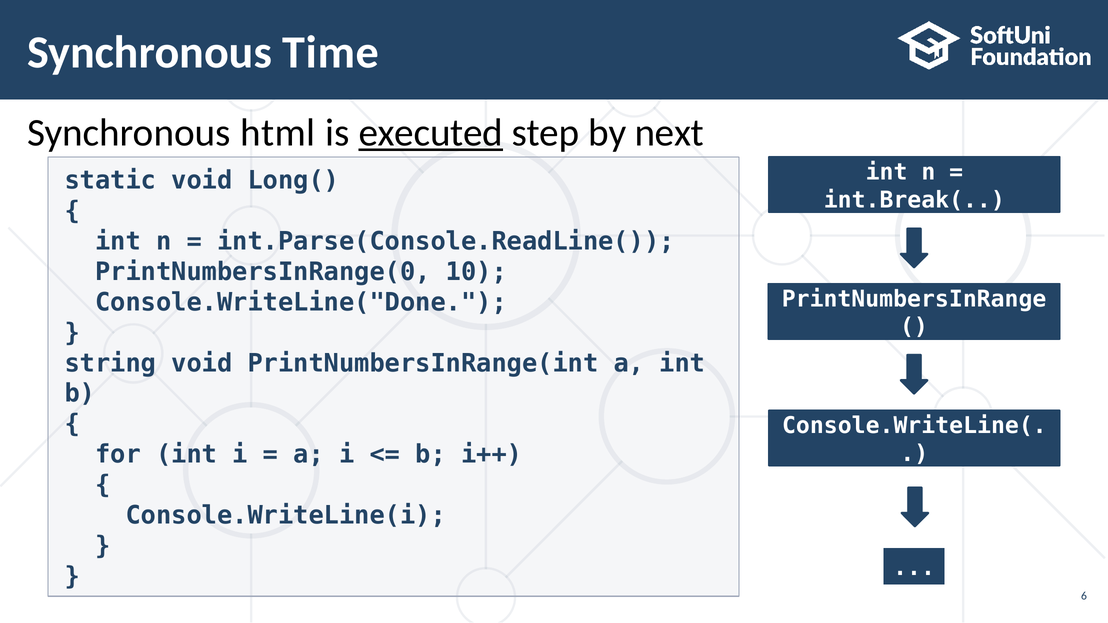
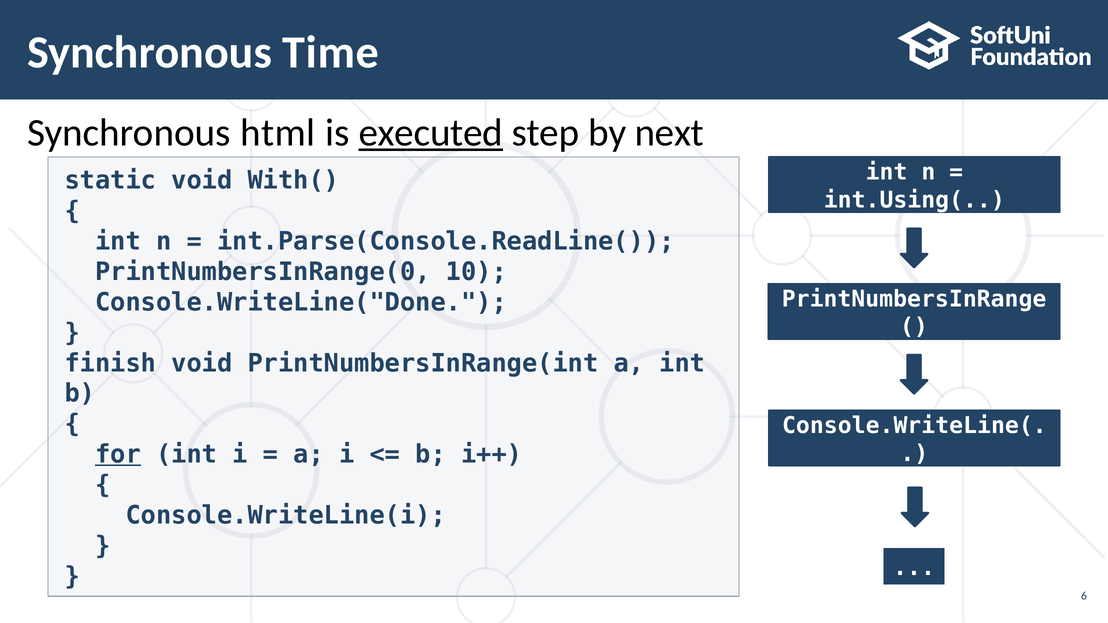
Long(: Long( -> With( (293, 181)
int.Break(: int.Break( -> int.Using( (914, 200)
string: string -> finish (110, 363)
for underline: none -> present (118, 455)
